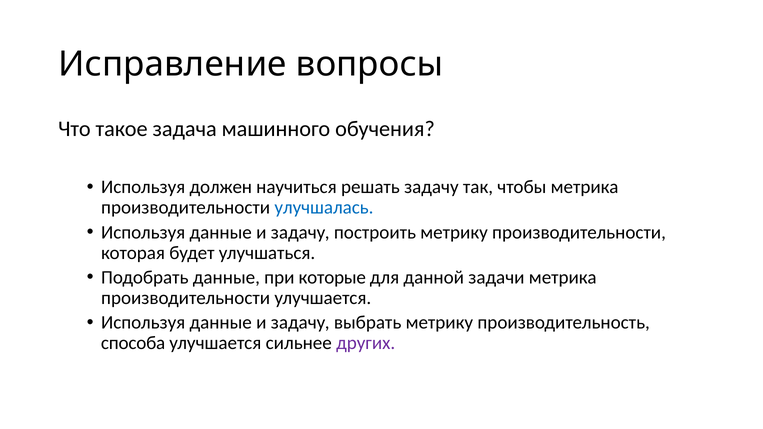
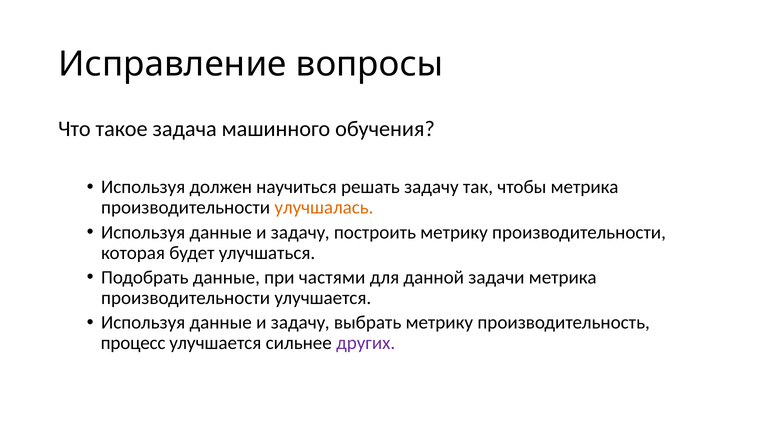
улучшалась colour: blue -> orange (324, 208)
которые: которые -> частями (332, 277)
способа: способа -> процесс (133, 343)
